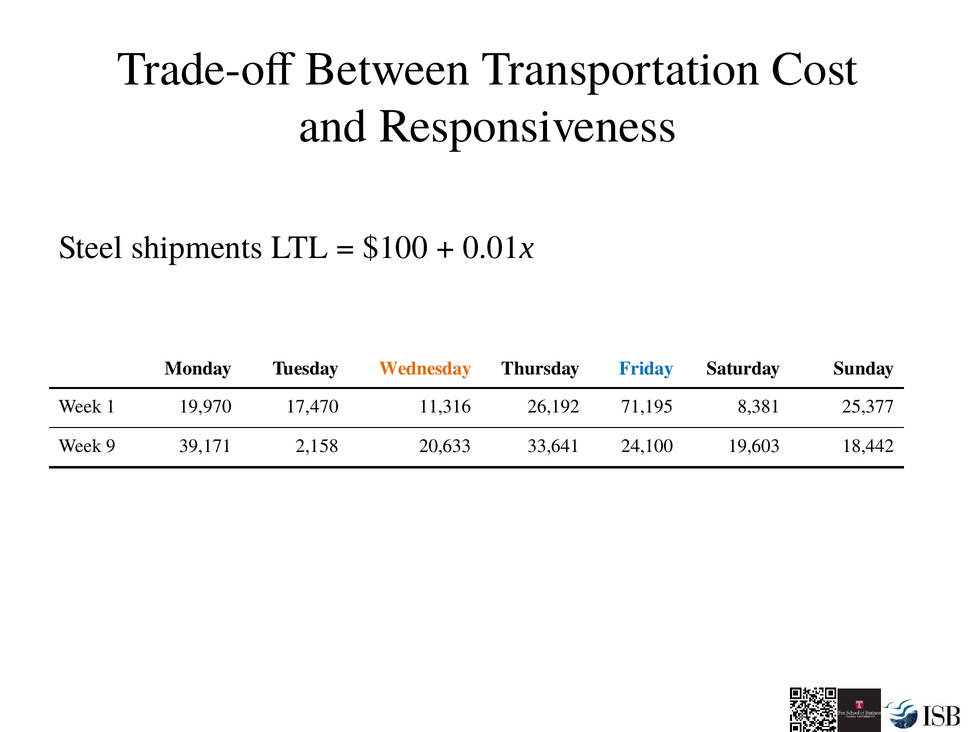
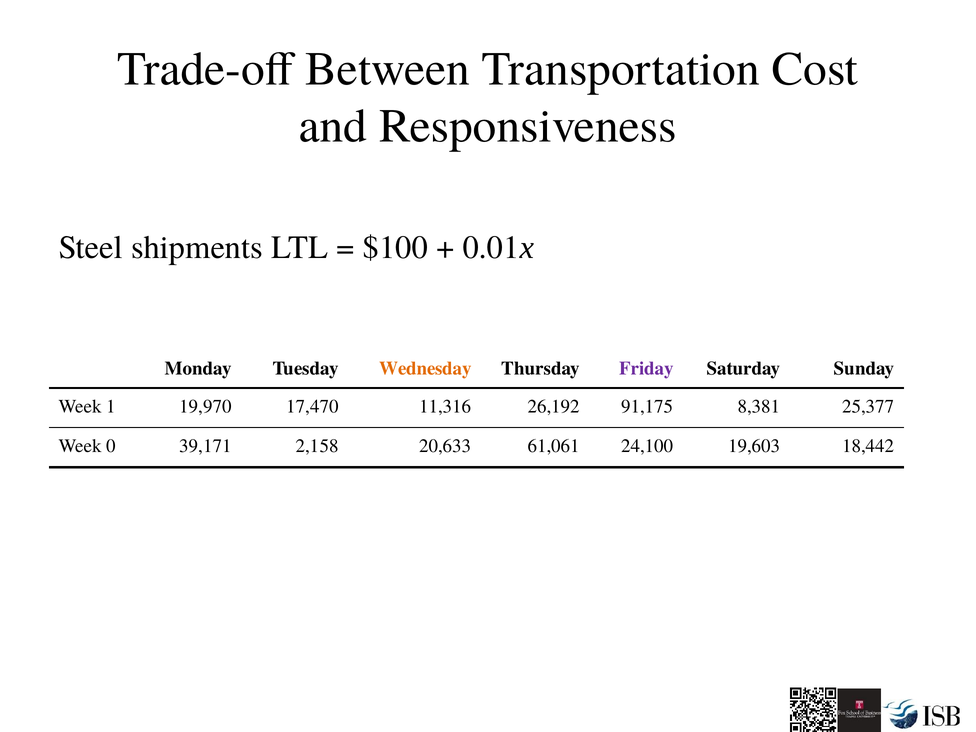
Friday colour: blue -> purple (646, 368)
71,195: 71,195 -> 91,175 (647, 407)
9: 9 -> 0 (111, 446)
33,641: 33,641 -> 61,061 (554, 446)
